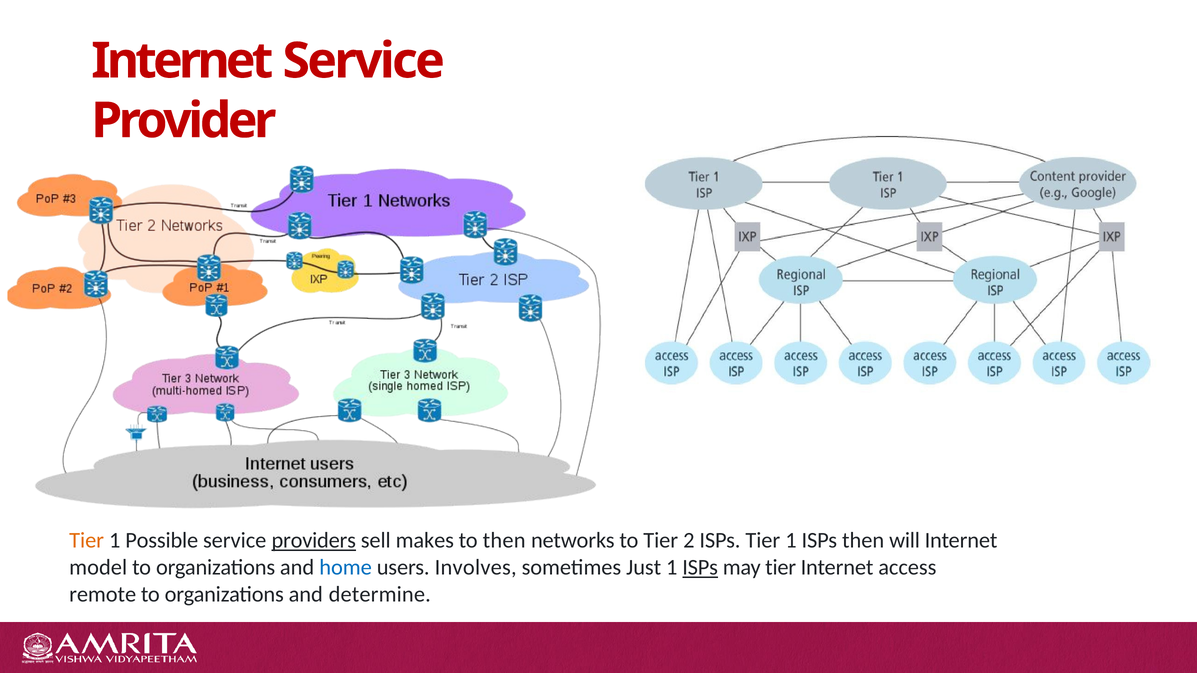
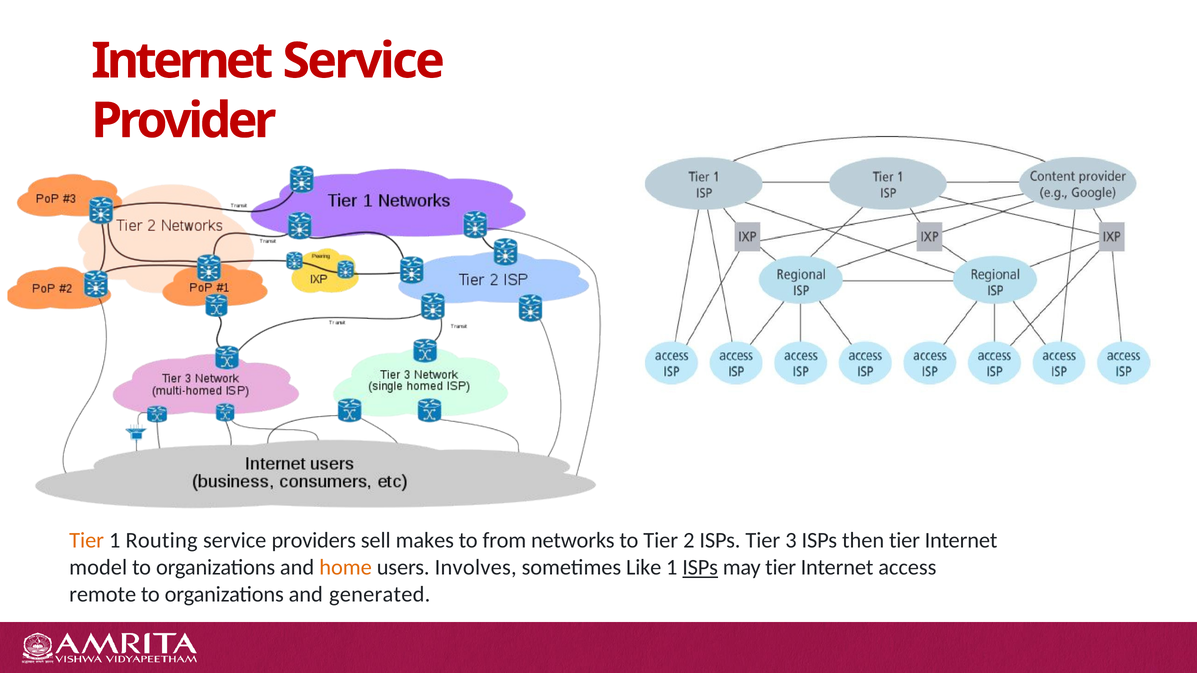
Possible: Possible -> Routing (162, 541)
providers underline: present -> none (314, 541)
to then: then -> from (504, 541)
ISPs Tier 1: 1 -> 3 (791, 541)
then will: will -> tier (905, 541)
home colour: blue -> orange (346, 568)
Just: Just -> Like (644, 568)
determine: determine -> generated (380, 595)
